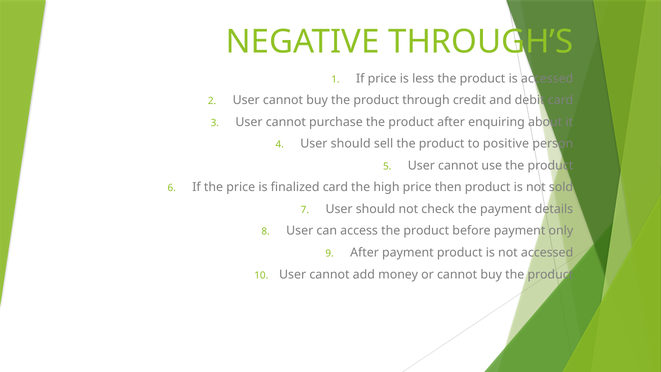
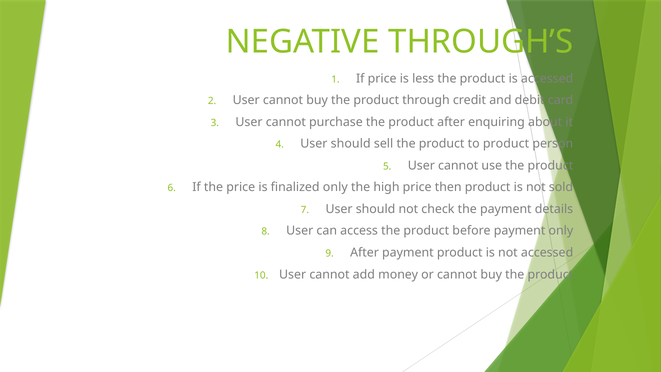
to positive: positive -> product (506, 144)
finalized card: card -> only (335, 187)
